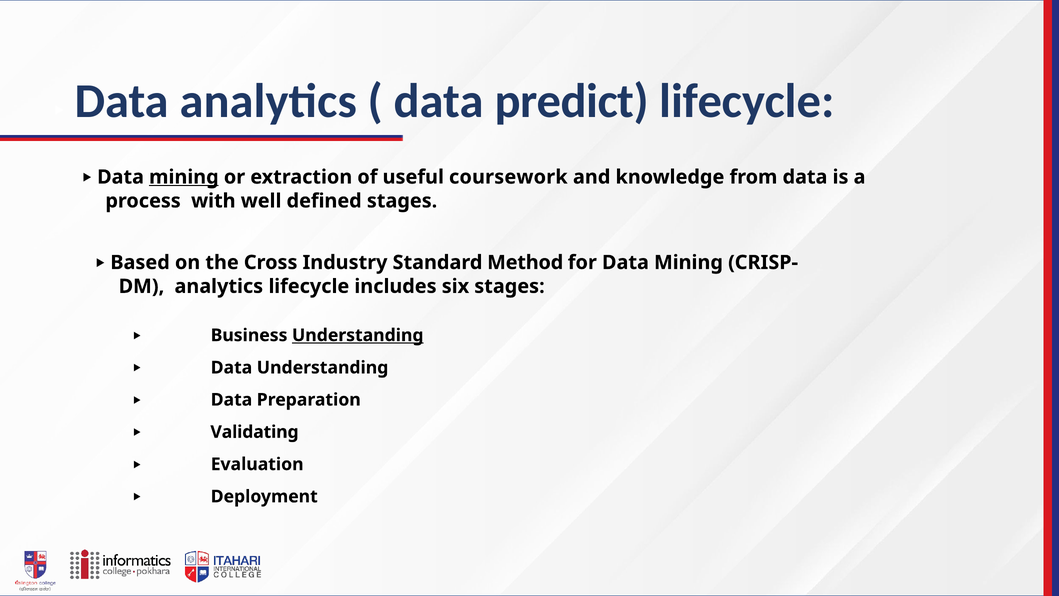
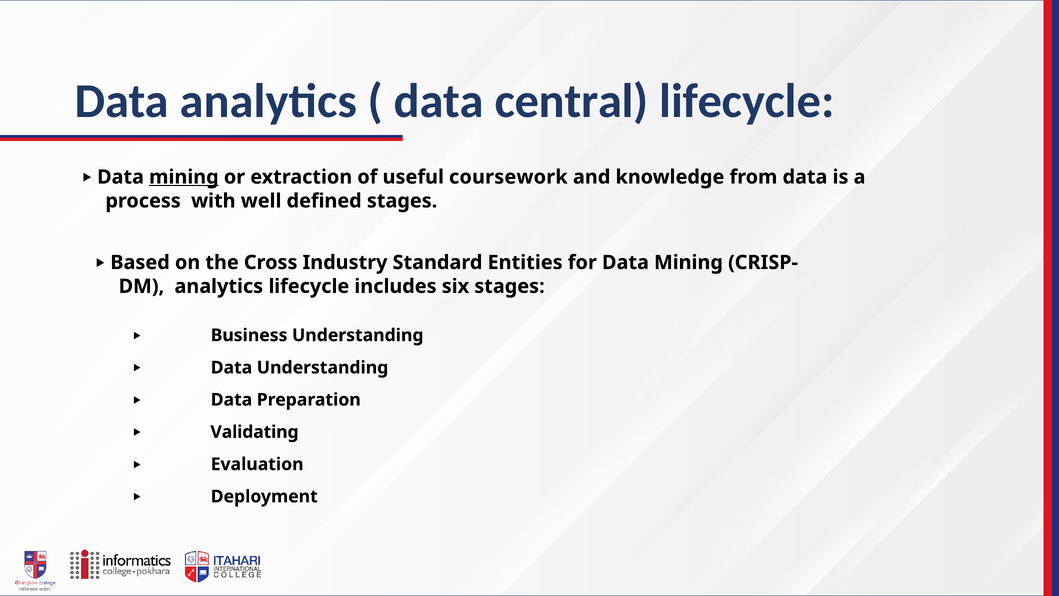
predict: predict -> central (572, 101)
Method: Method -> Entities (525, 262)
Understanding underline: present -> none (358, 335)
